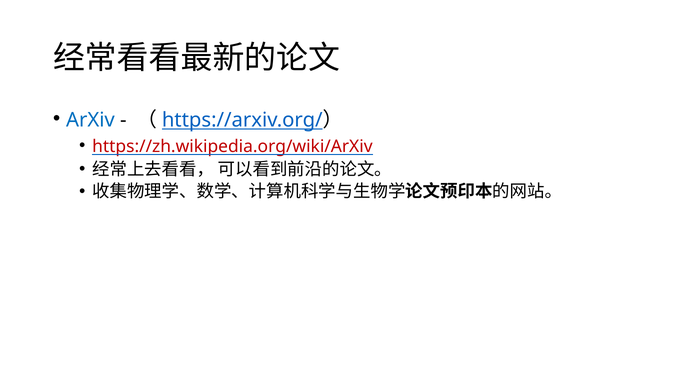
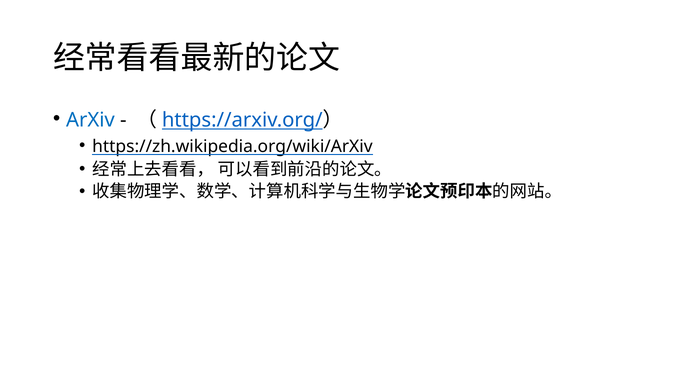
https://zh.wikipedia.org/wiki/ArXiv colour: red -> black (232, 147)
